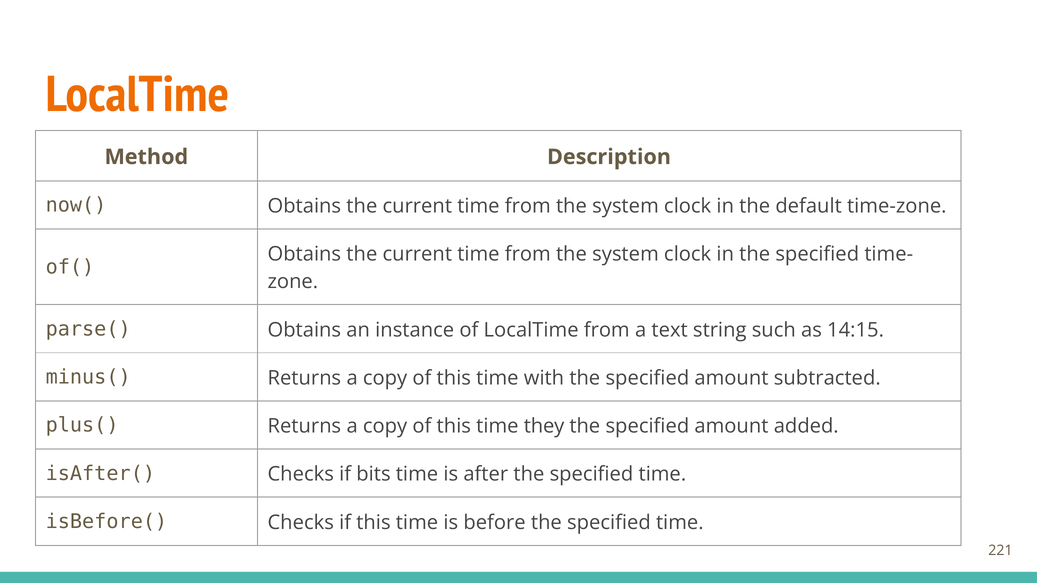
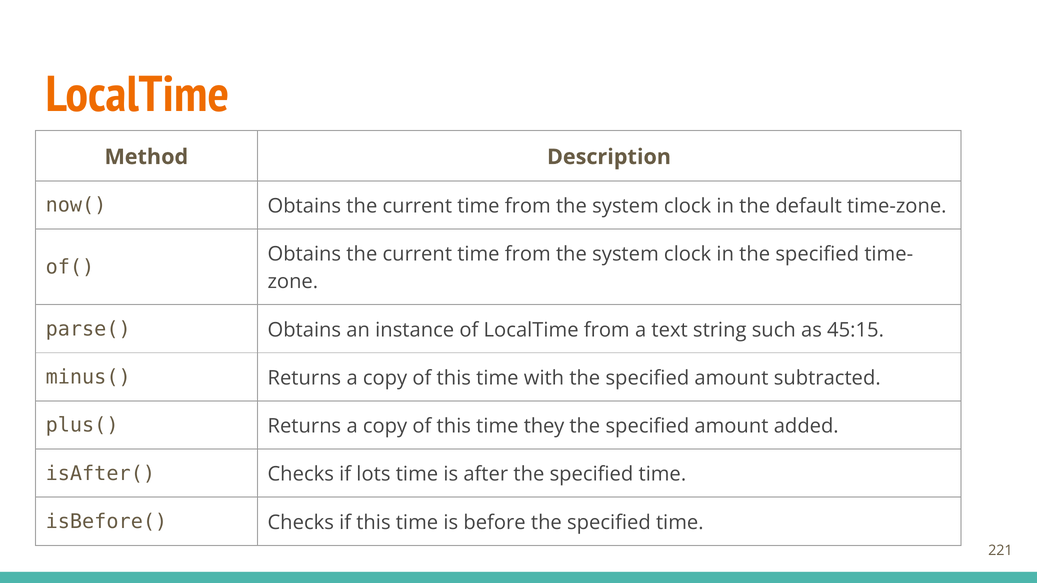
14:15: 14:15 -> 45:15 (856, 330)
bits: bits -> lots (373, 475)
